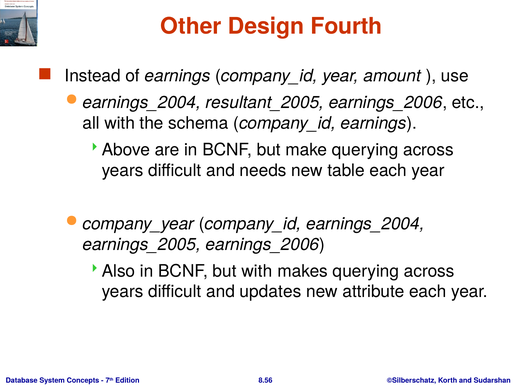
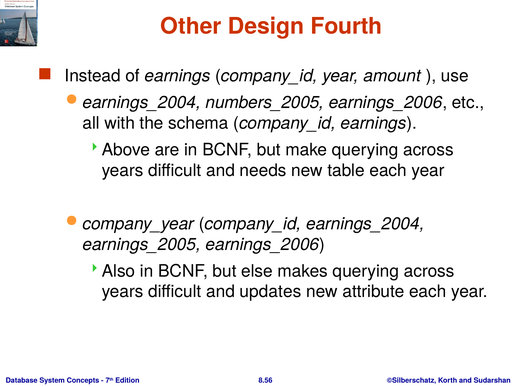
resultant_2005: resultant_2005 -> numbers_2005 (265, 102)
but with: with -> else (257, 271)
